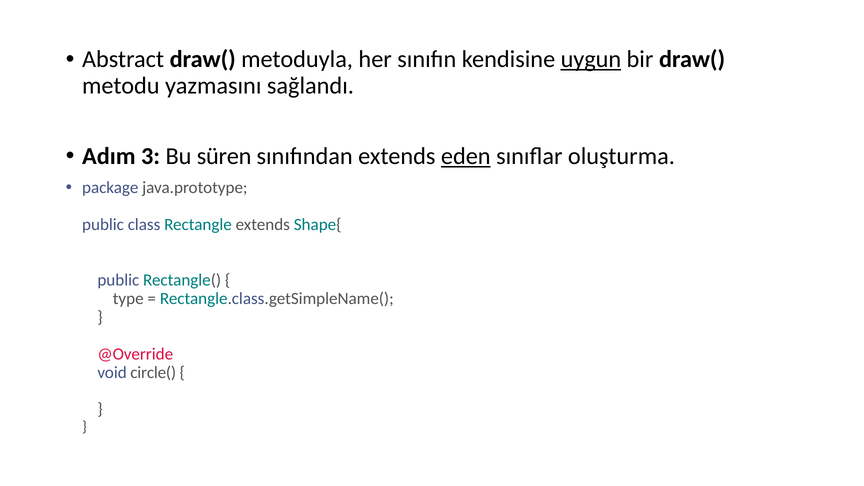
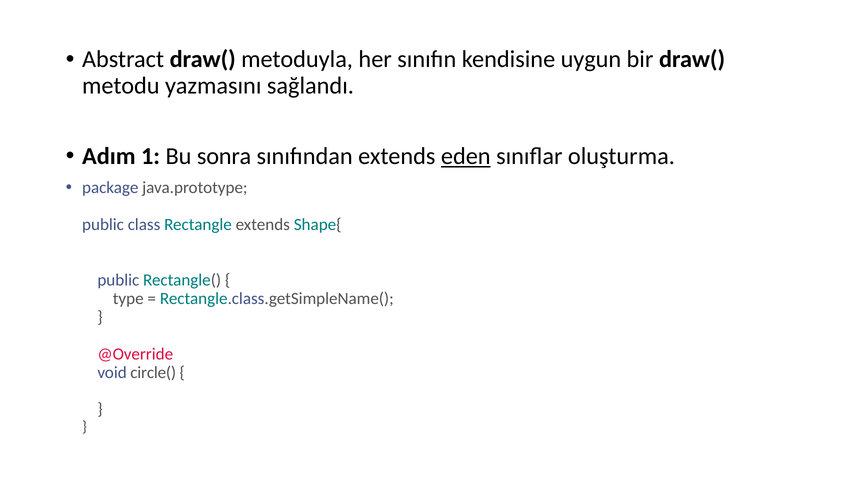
uygun underline: present -> none (591, 59)
3: 3 -> 1 (151, 156)
süren: süren -> sonra (224, 156)
